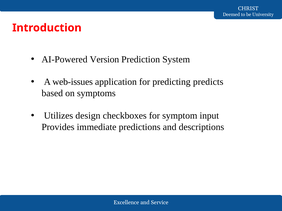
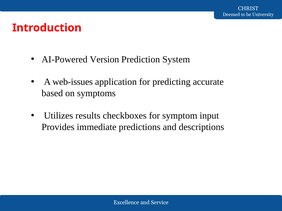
predicts: predicts -> accurate (208, 82)
design: design -> results (88, 116)
